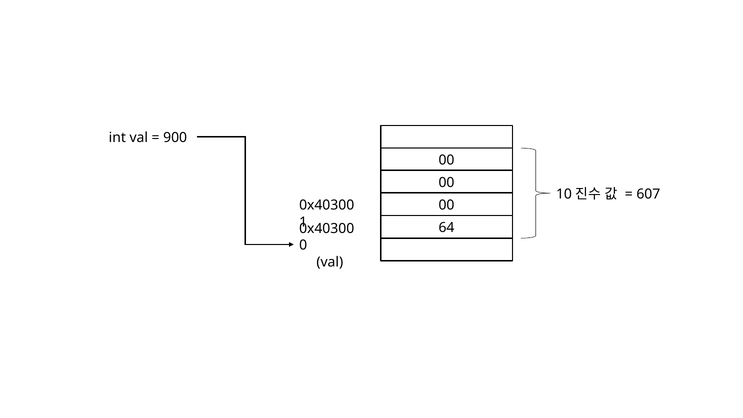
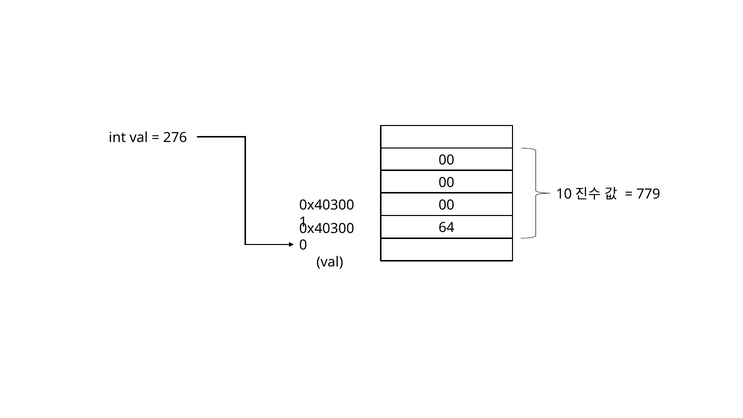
900: 900 -> 276 (175, 138)
607: 607 -> 779 (648, 194)
